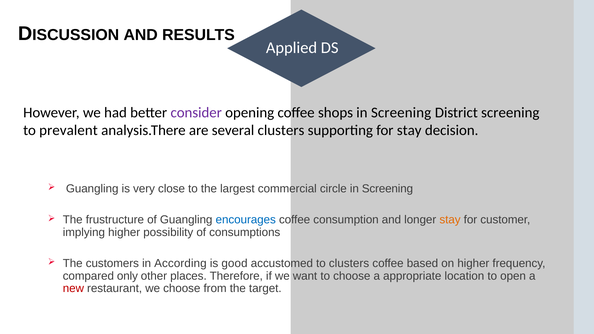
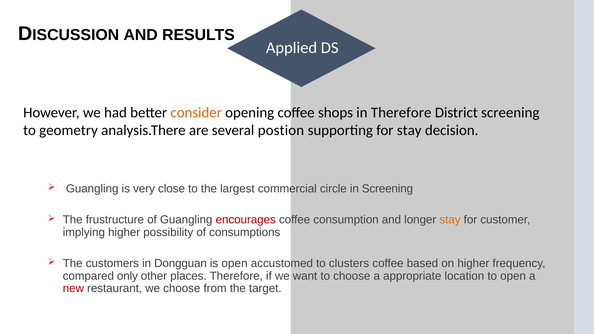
consider colour: purple -> orange (196, 113)
shops in Screening: Screening -> Therefore (401, 113)
prevalent: prevalent -> geometry (69, 130)
several clusters: clusters -> postion (281, 130)
encourages colour: blue -> red (246, 220)
According: According -> Dongguan (181, 264)
is good: good -> open (234, 264)
